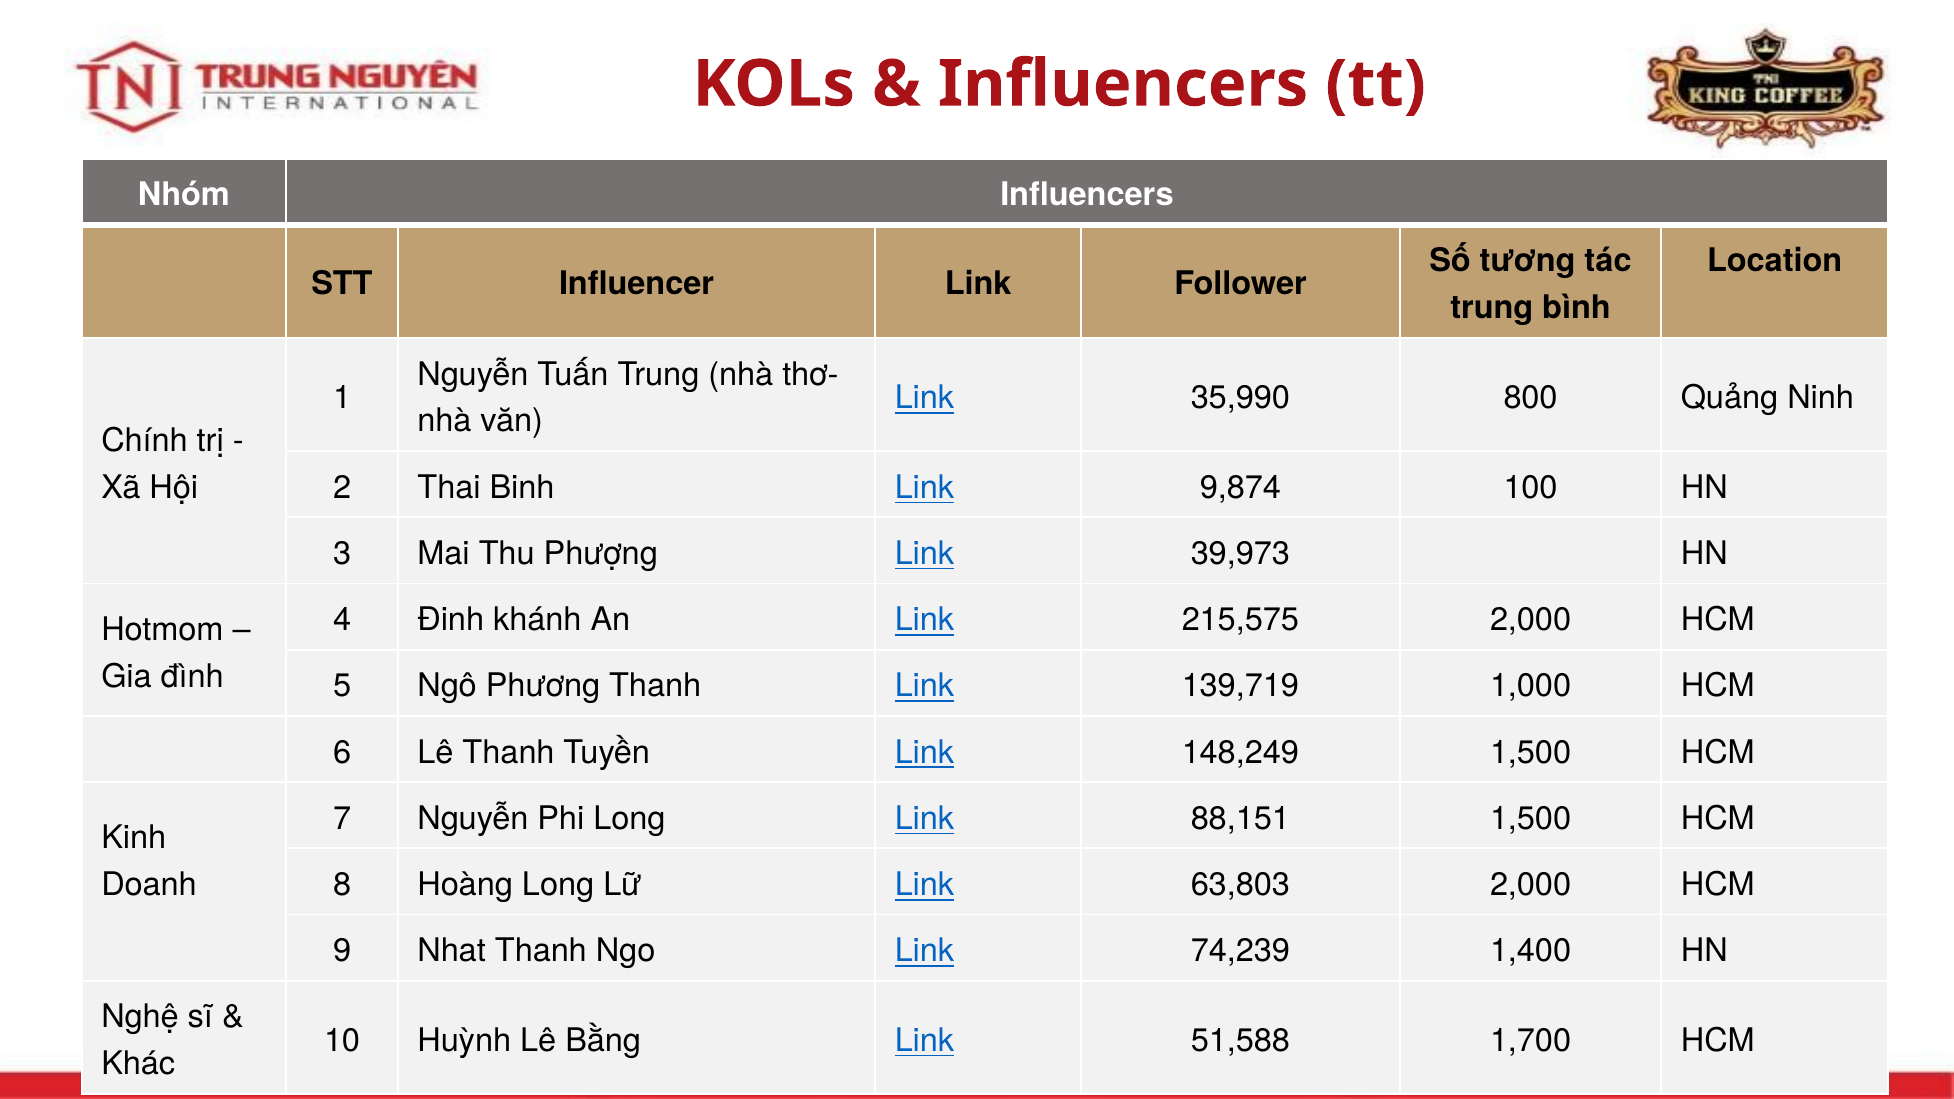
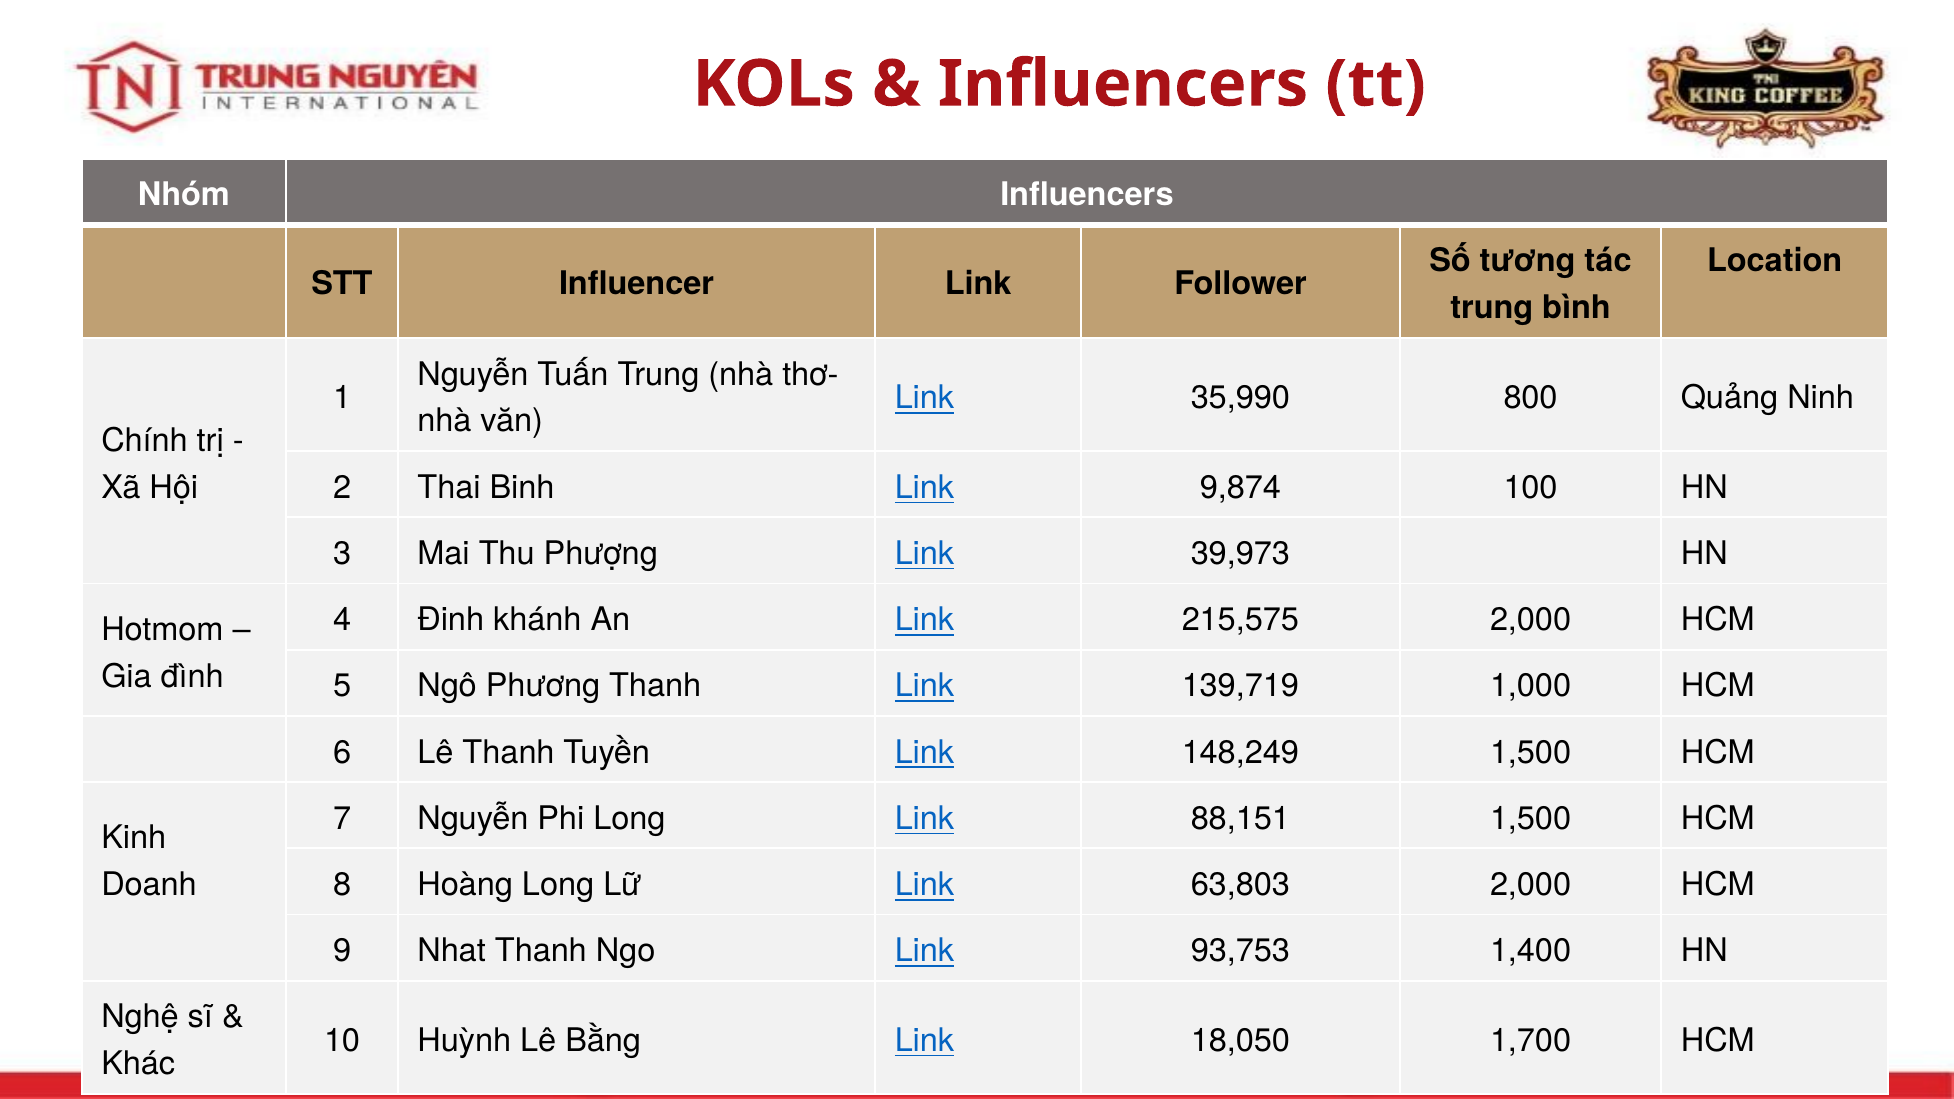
74,239: 74,239 -> 93,753 (1240, 951)
51,588: 51,588 -> 18,050 (1240, 1041)
